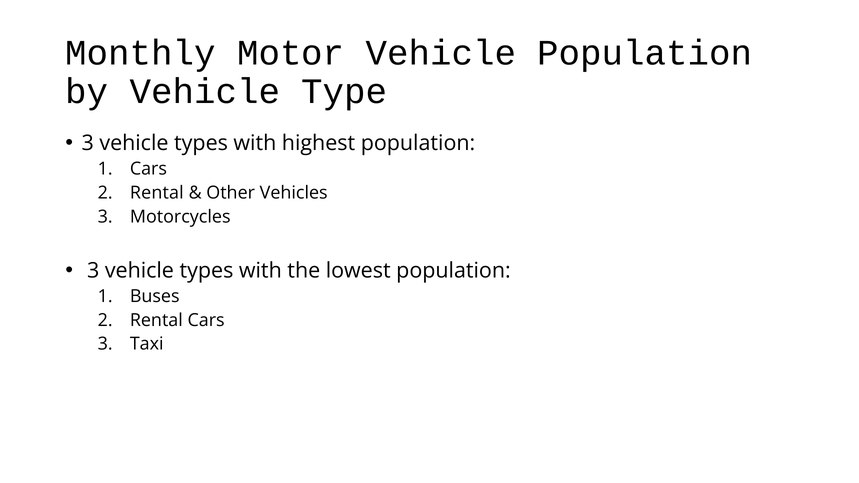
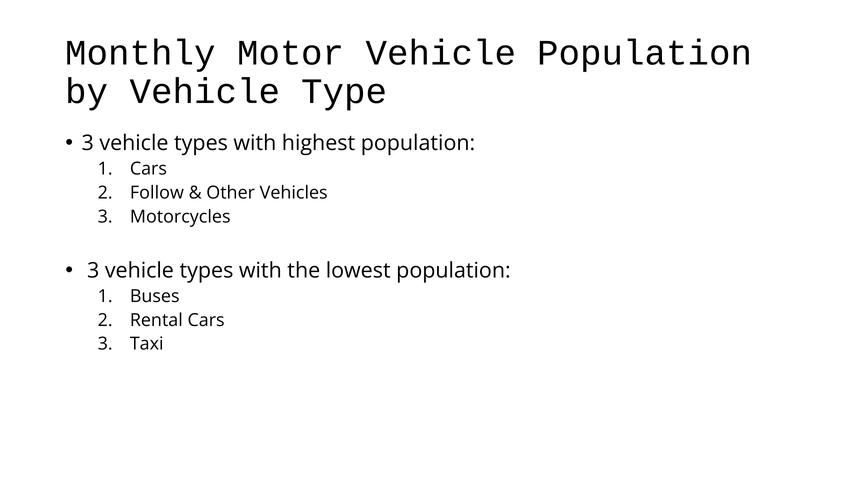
Rental: Rental -> Follow (157, 193)
